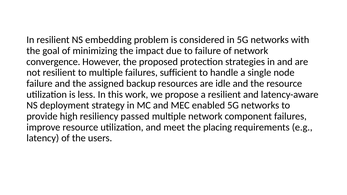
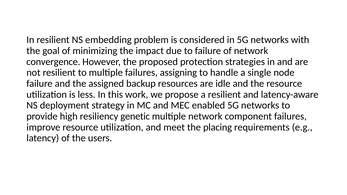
sufficient: sufficient -> assigning (178, 73)
passed: passed -> genetic (135, 116)
